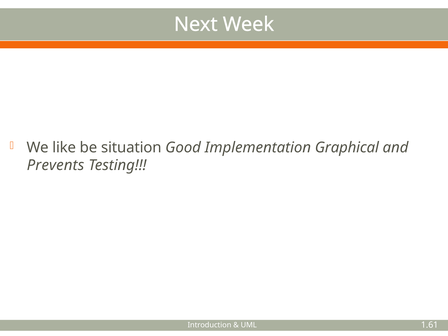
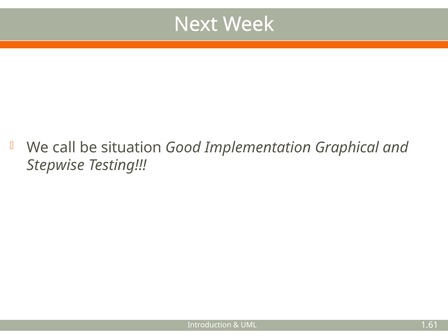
like: like -> call (64, 147)
Prevents: Prevents -> Stepwise (56, 165)
